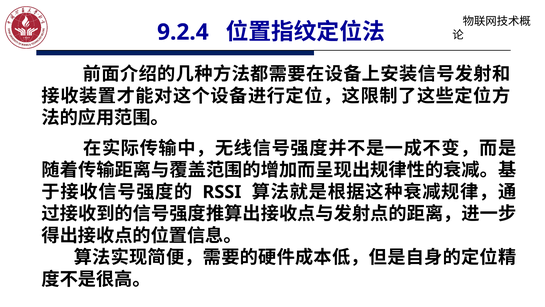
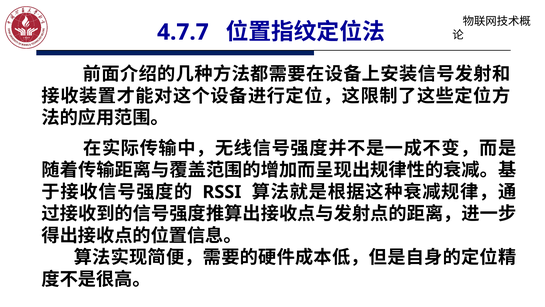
9.2.4: 9.2.4 -> 4.7.7 (183, 32)
